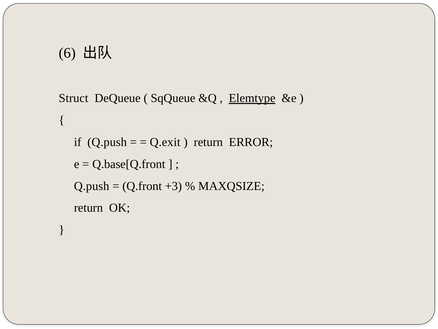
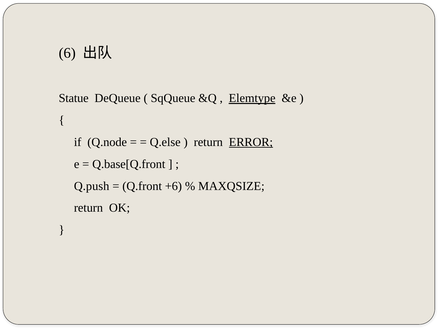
Struct: Struct -> Statue (74, 98)
if Q.push: Q.push -> Q.node (107, 142)
Q.exit: Q.exit -> Q.else (165, 142)
ERROR underline: none -> present (251, 142)
+3: +3 -> +6 (173, 186)
